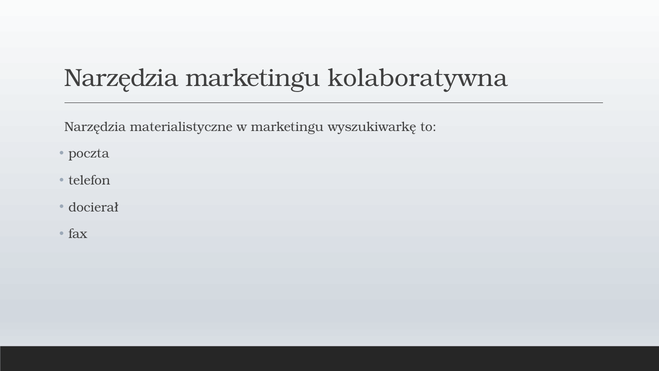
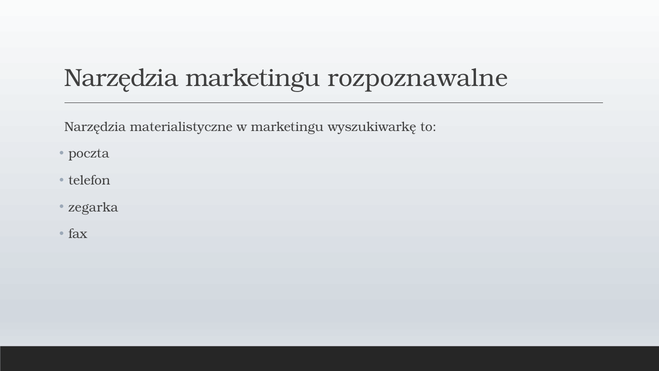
kolaboratywna: kolaboratywna -> rozpoznawalne (418, 78)
docierał: docierał -> zegarka (93, 207)
